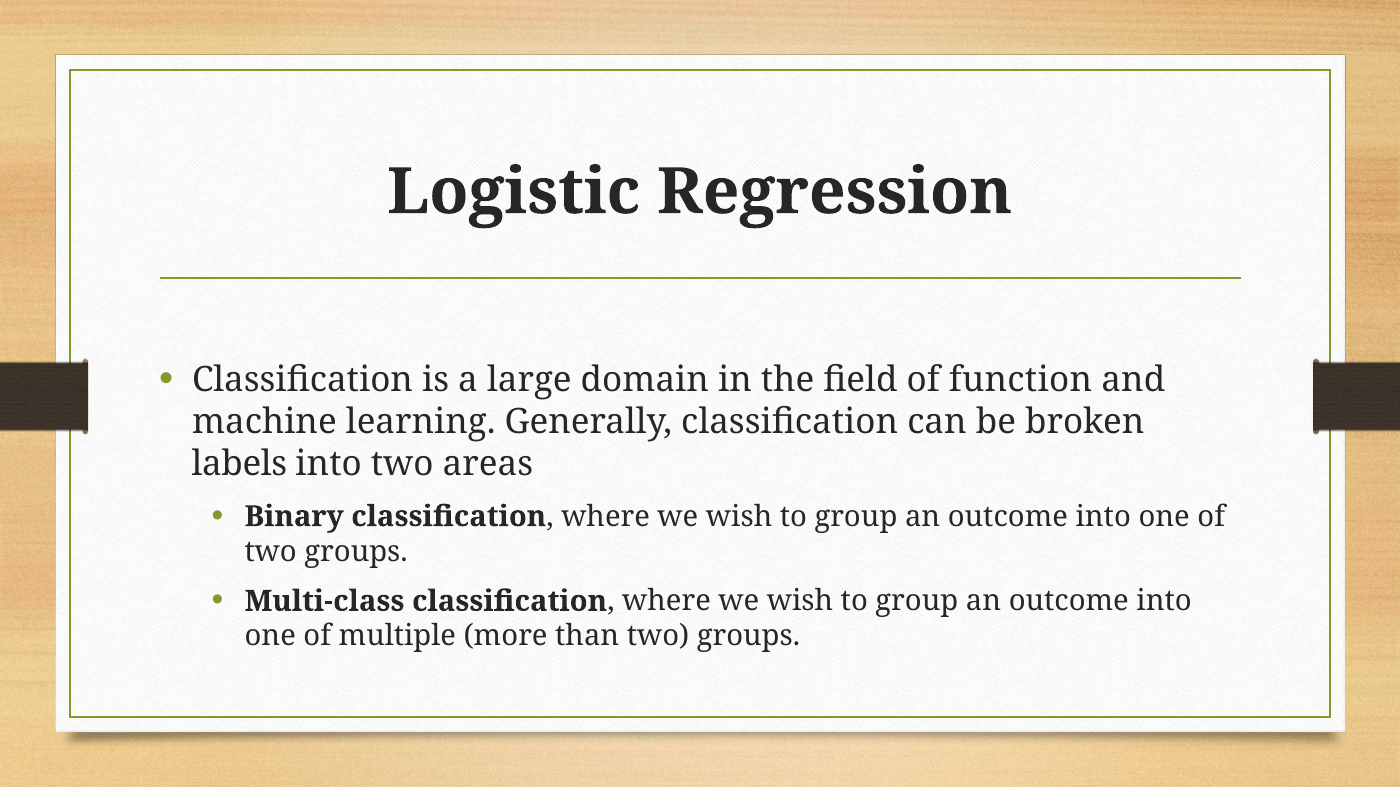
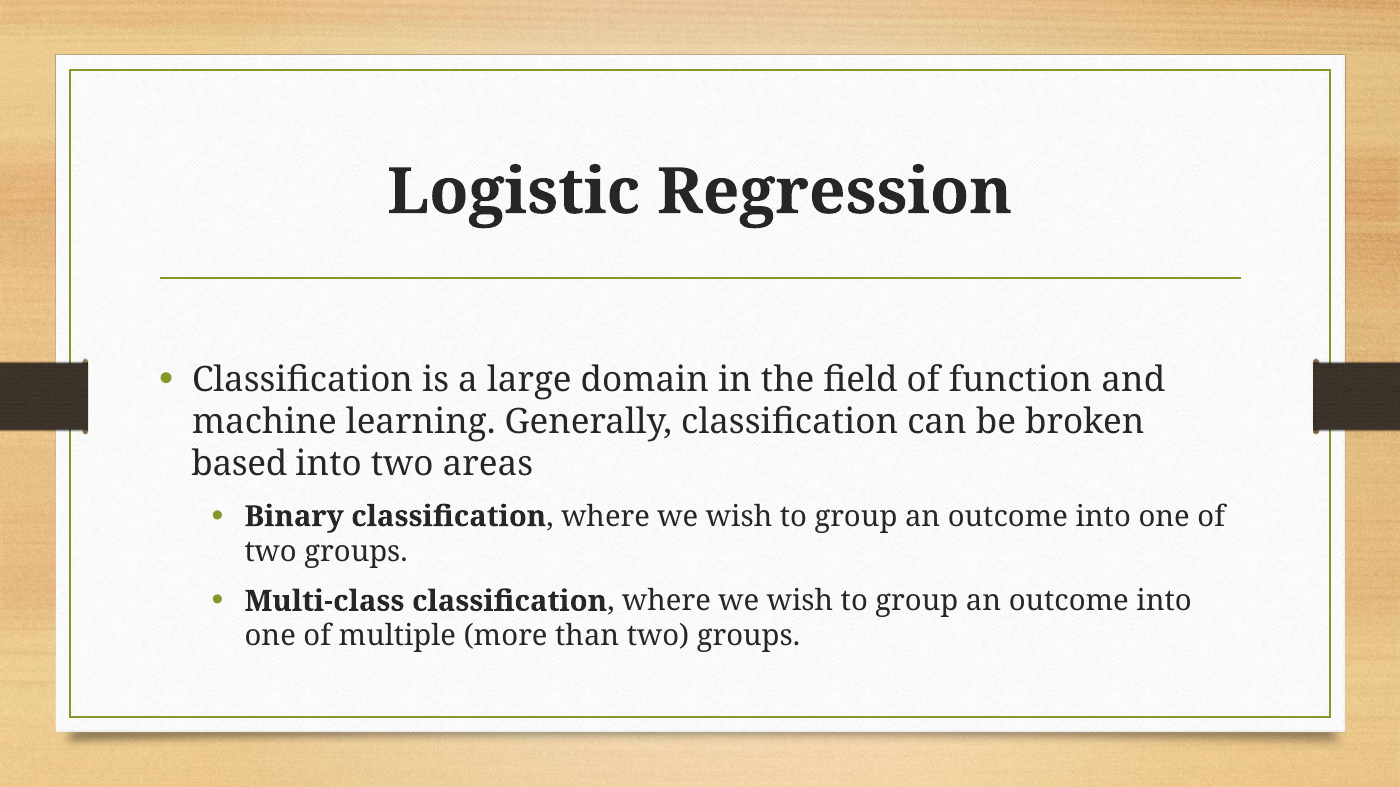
labels: labels -> based (239, 464)
